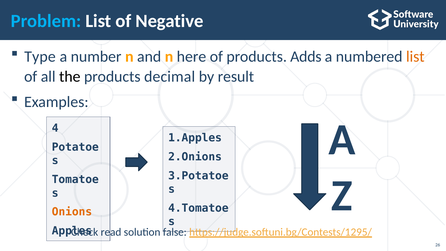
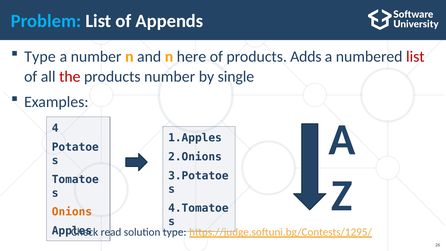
Negative: Negative -> Appends (169, 21)
list colour: orange -> red (415, 57)
the colour: black -> red (70, 76)
products decimal: decimal -> number (170, 76)
result: result -> single (236, 76)
solution false: false -> type (175, 232)
